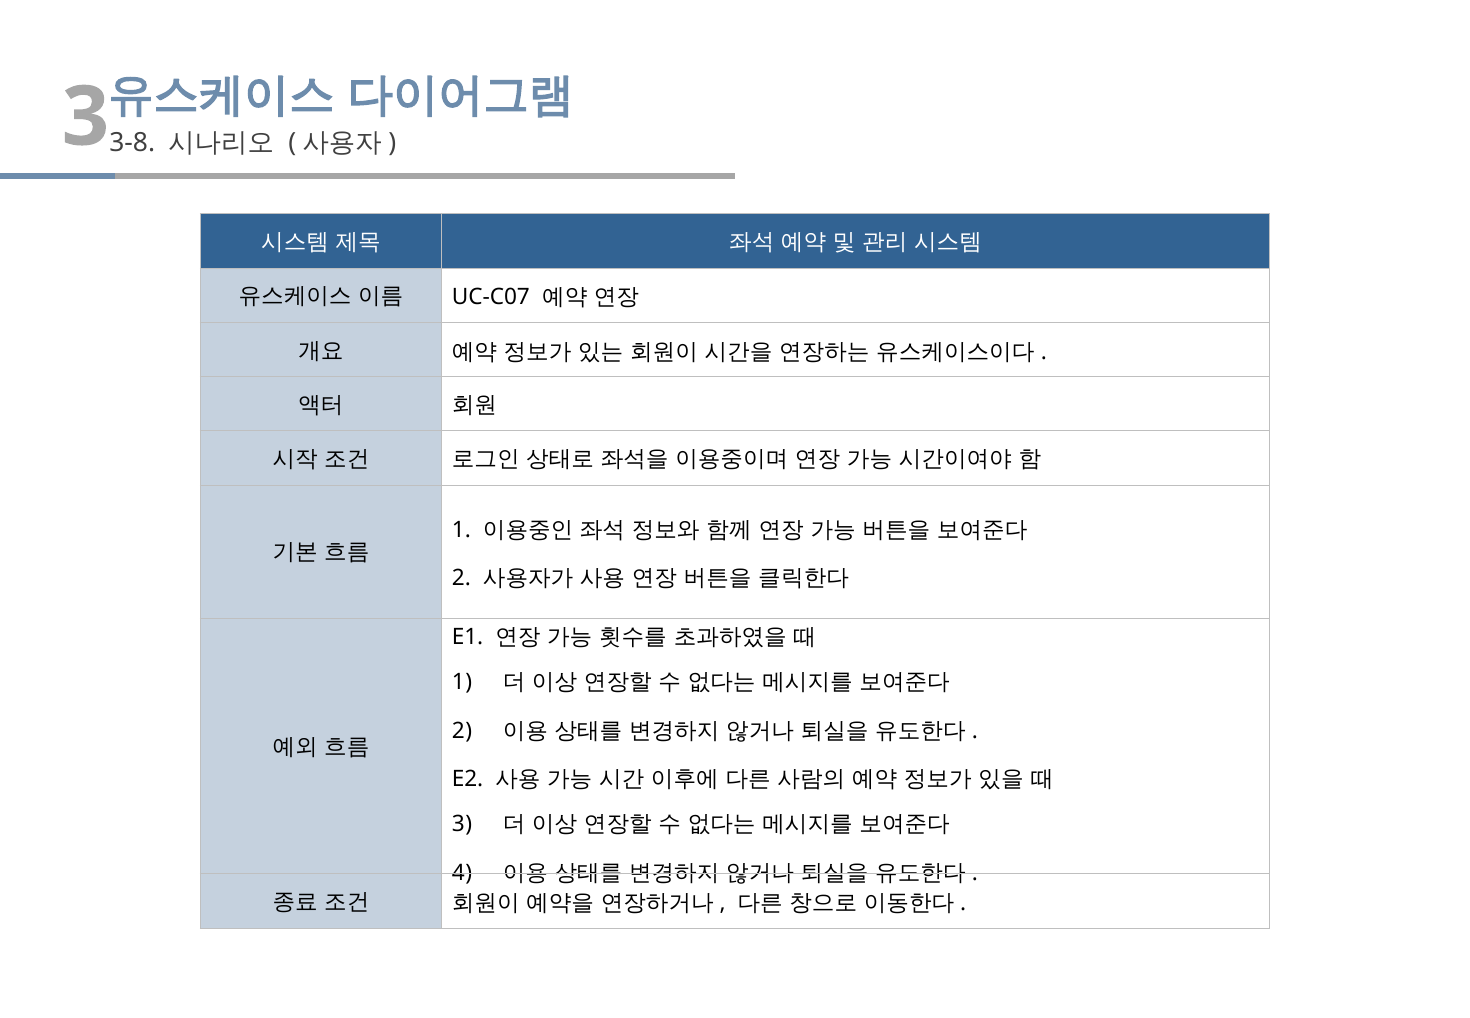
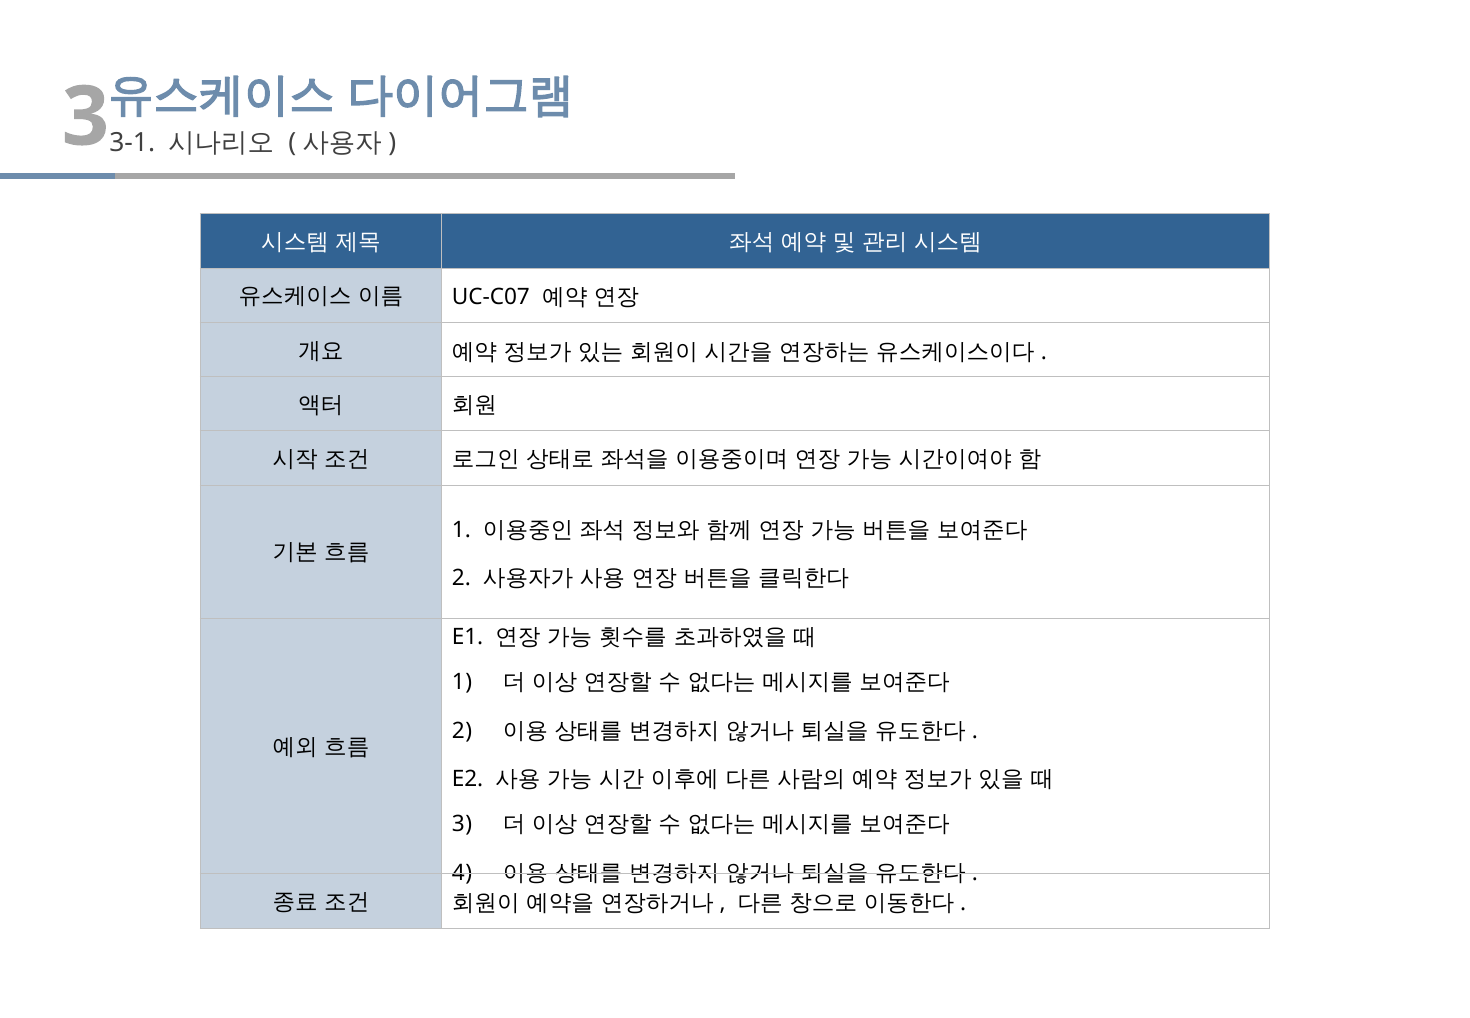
3-8: 3-8 -> 3-1 (132, 143)
